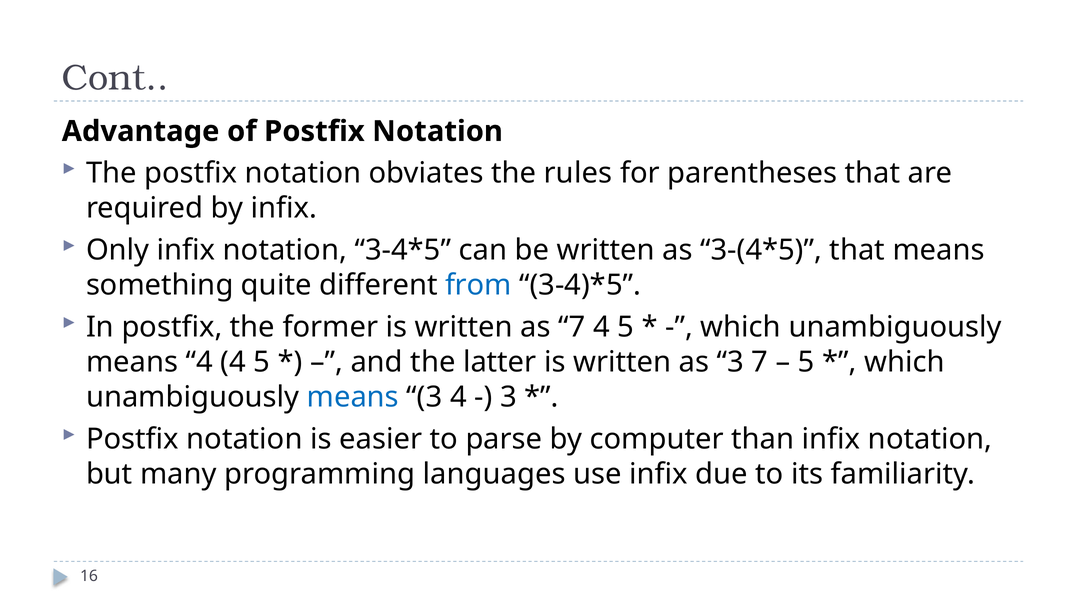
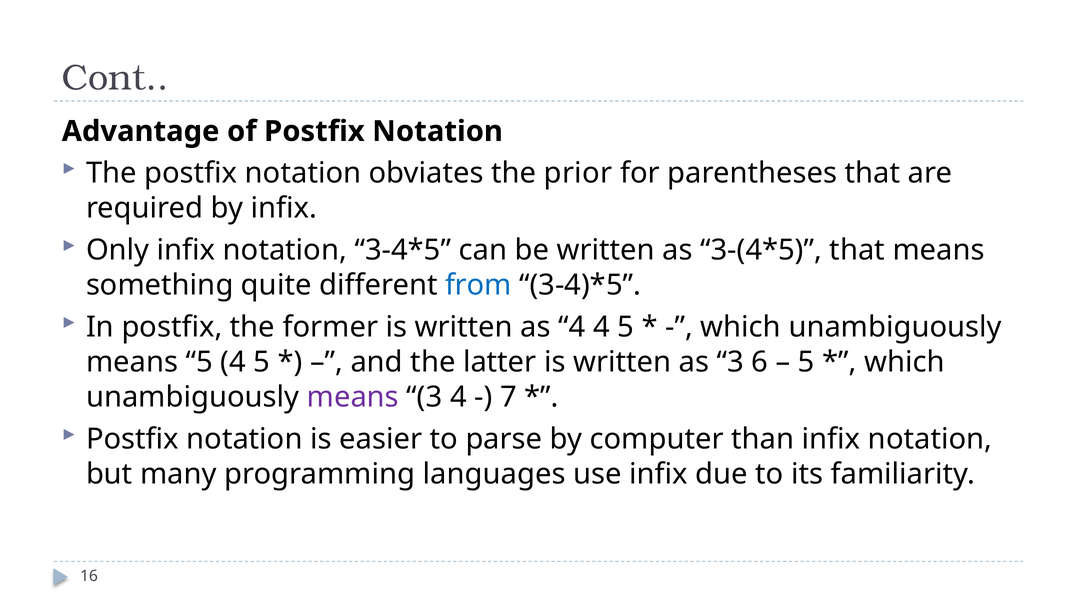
rules: rules -> prior (578, 173)
as 7: 7 -> 4 (572, 327)
means 4: 4 -> 5 (199, 362)
3 7: 7 -> 6 (760, 362)
means colour: blue -> purple (353, 397)
3: 3 -> 7 (508, 397)
